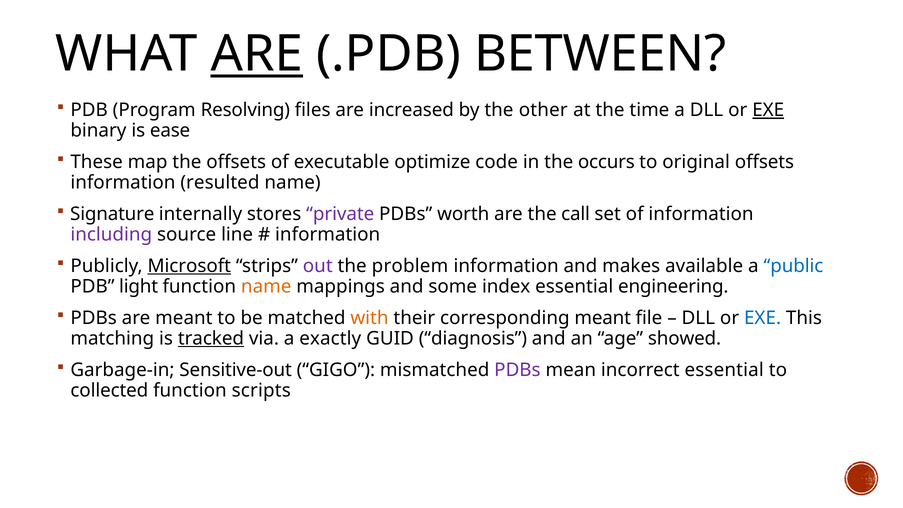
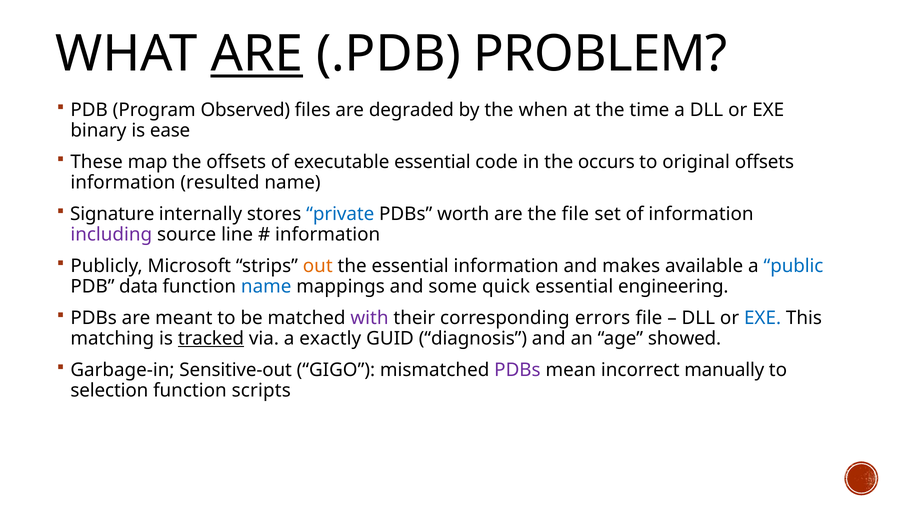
BETWEEN: BETWEEN -> PROBLEM (600, 54)
Resolving: Resolving -> Observed (245, 110)
increased: increased -> degraded (411, 110)
other: other -> when (543, 110)
EXE underline: present -> none (768, 110)
executable optimize: optimize -> essential (432, 162)
private colour: purple -> blue (340, 214)
the call: call -> file (575, 214)
Microsoft underline: present -> none (189, 266)
out colour: purple -> orange (318, 266)
the problem: problem -> essential (410, 266)
light: light -> data (139, 286)
name colour: orange -> blue (266, 286)
index: index -> quick (506, 286)
with colour: orange -> purple (369, 318)
corresponding meant: meant -> errors (603, 318)
incorrect essential: essential -> manually (724, 370)
collected: collected -> selection (109, 390)
